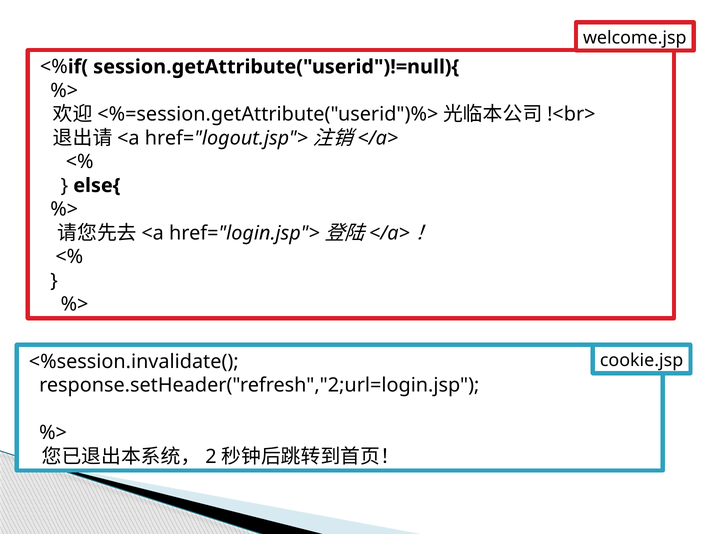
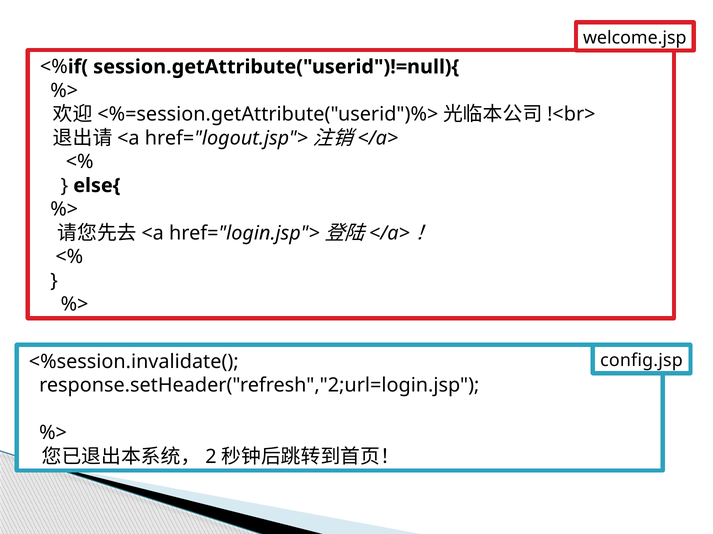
cookie.jsp: cookie.jsp -> config.jsp (641, 361)
